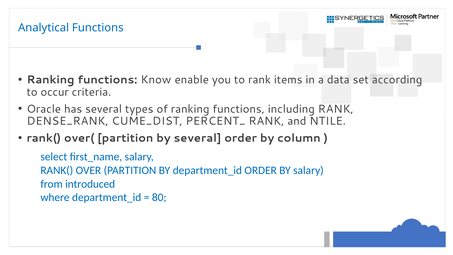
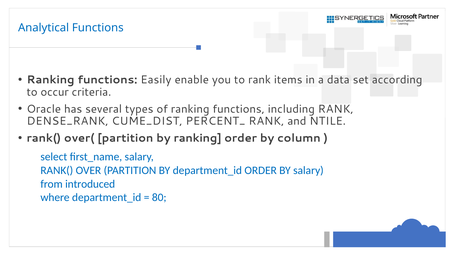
Know: Know -> Easily (156, 80)
by several: several -> ranking (198, 138)
